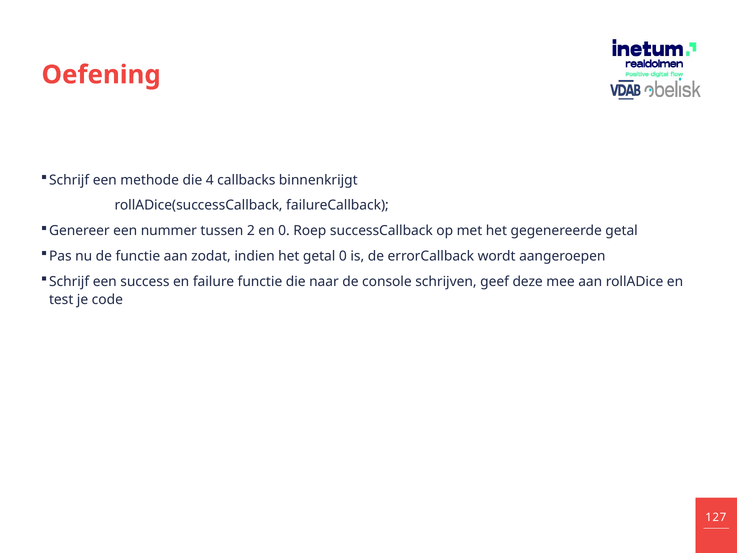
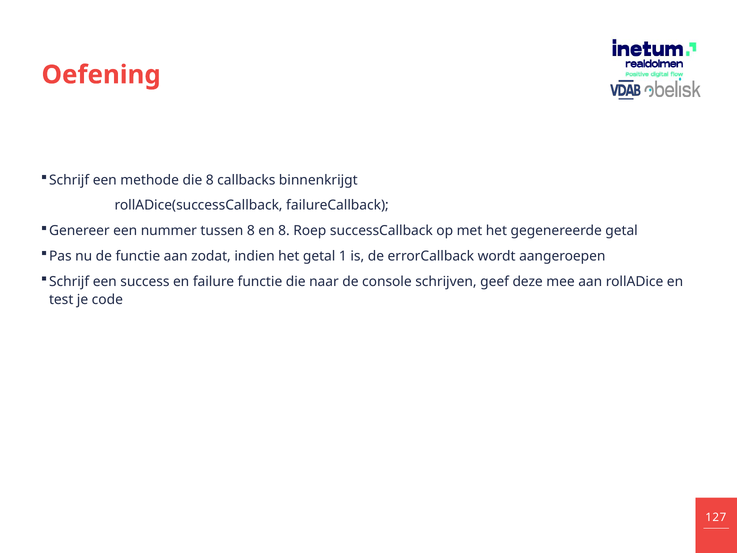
die 4: 4 -> 8 (210, 180)
tussen 2: 2 -> 8 (251, 231)
en 0: 0 -> 8 (284, 231)
getal 0: 0 -> 1 (343, 256)
